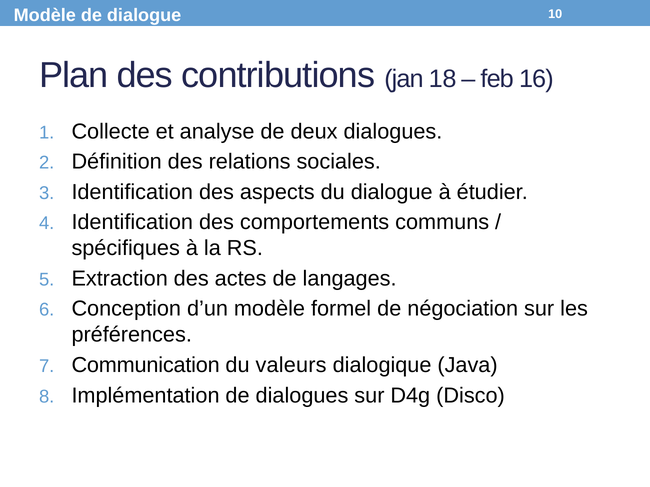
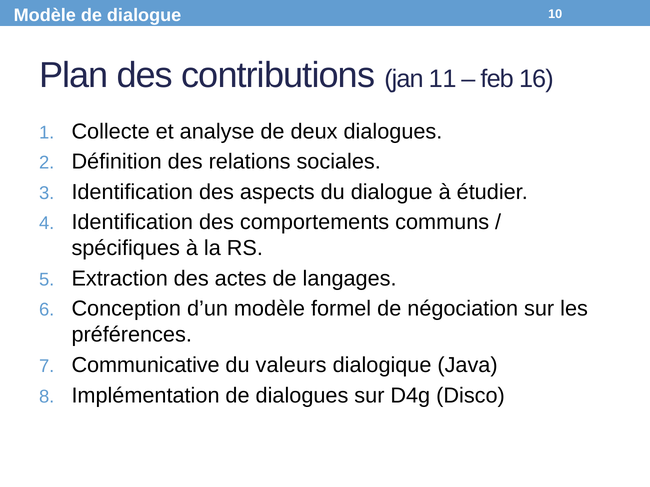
18: 18 -> 11 (443, 79)
Communication: Communication -> Communicative (146, 365)
